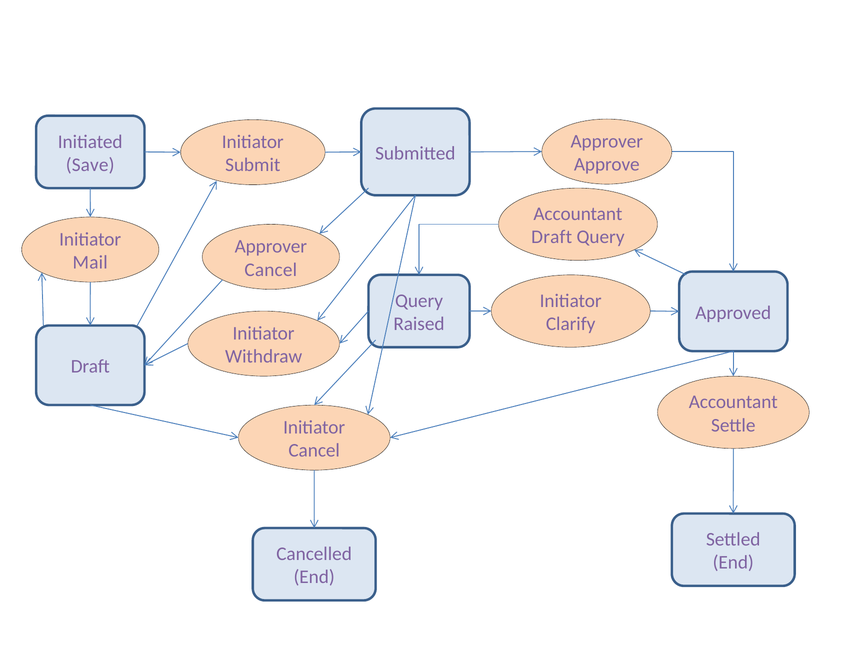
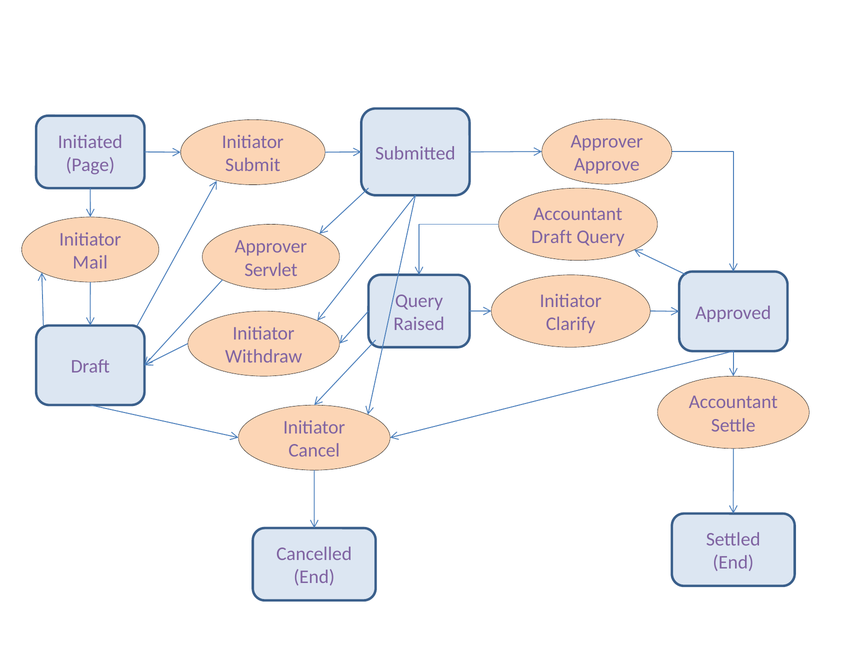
Save: Save -> Page (90, 165)
Cancel: Cancel -> Servlet (271, 269)
